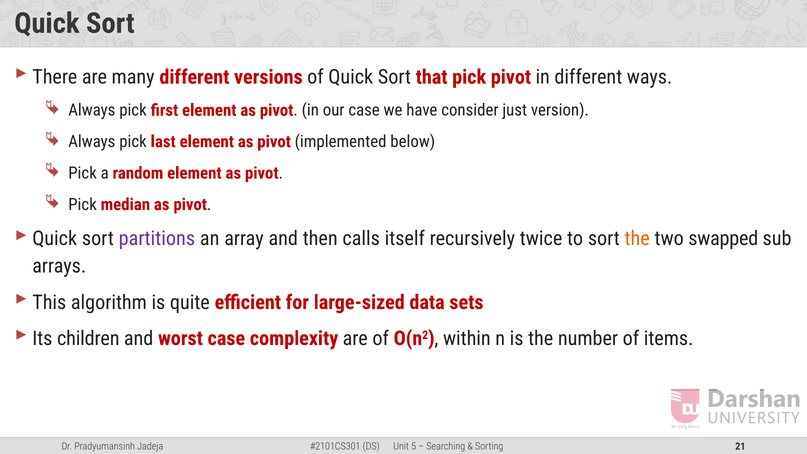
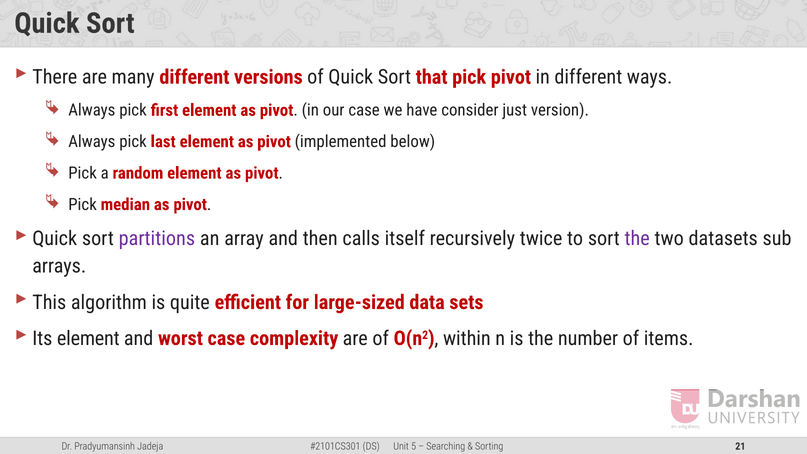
the colour: orange -> purple (637, 239)
swapped: swapped -> datasets (723, 239)
Its children: children -> element (88, 338)
